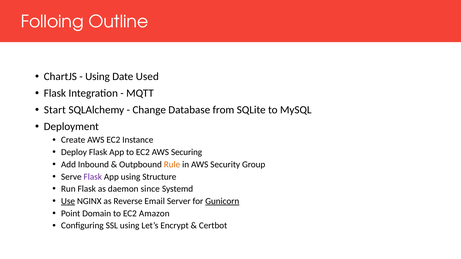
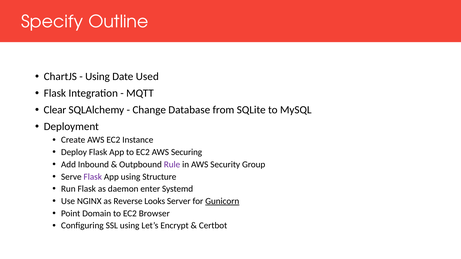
Folloing: Folloing -> Specify (52, 22)
Start: Start -> Clear (55, 110)
Rule colour: orange -> purple (172, 165)
since: since -> enter (150, 189)
Use underline: present -> none (68, 201)
Email: Email -> Looks (155, 201)
Amazon: Amazon -> Browser (154, 214)
